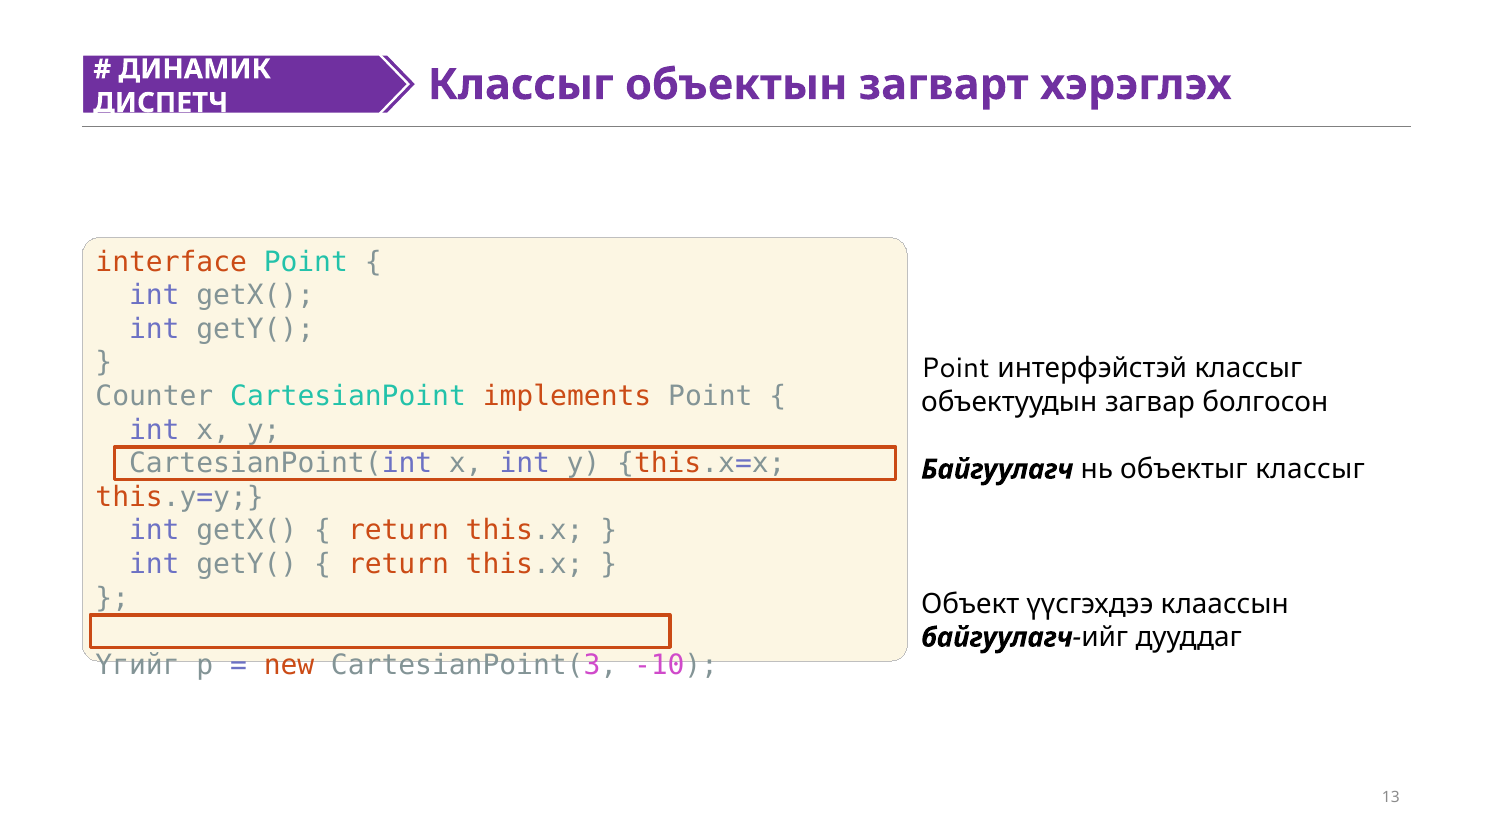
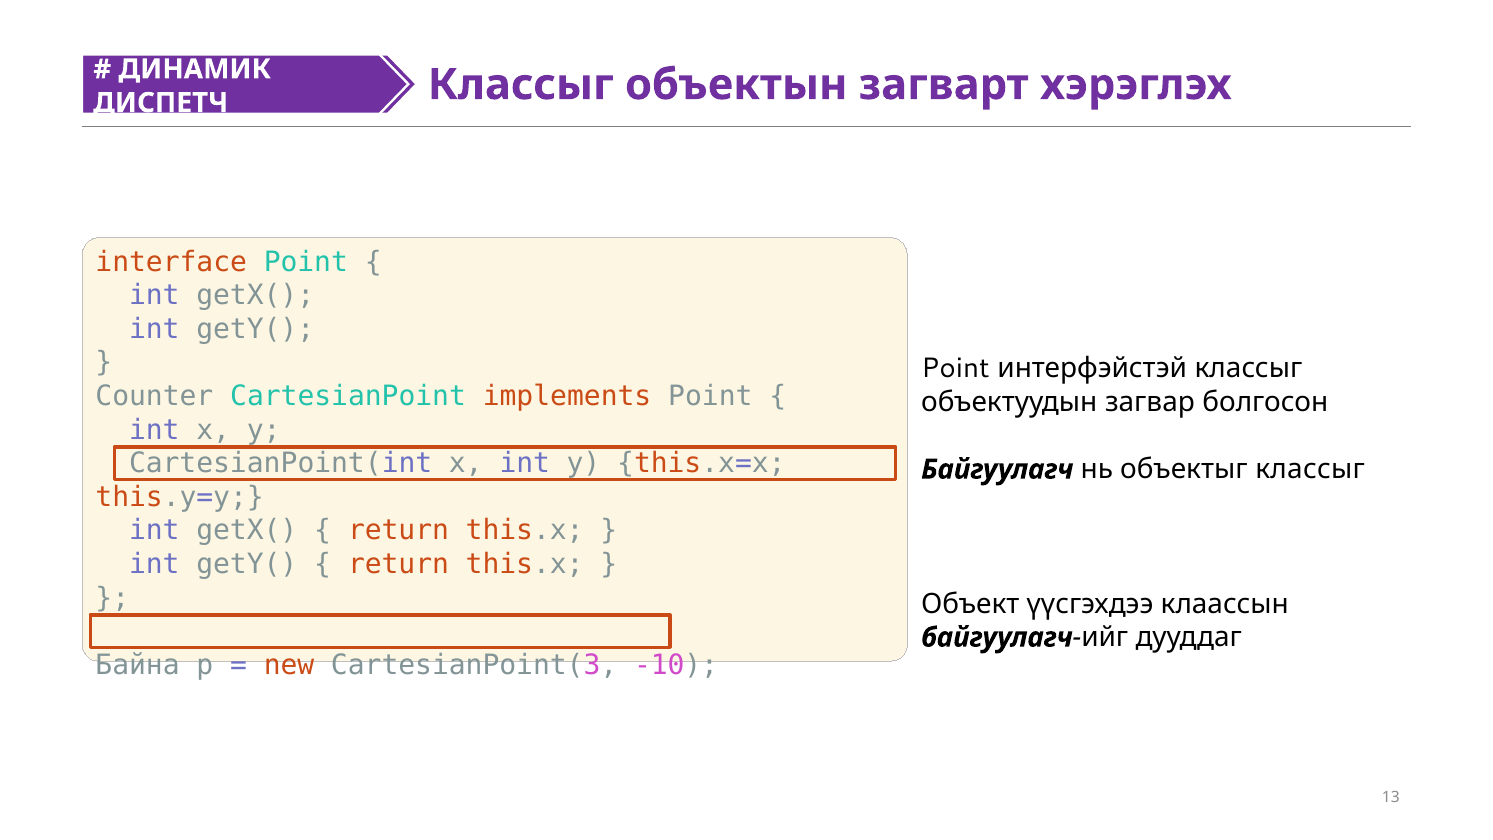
Үгийг: Үгийг -> Байна (138, 665)
